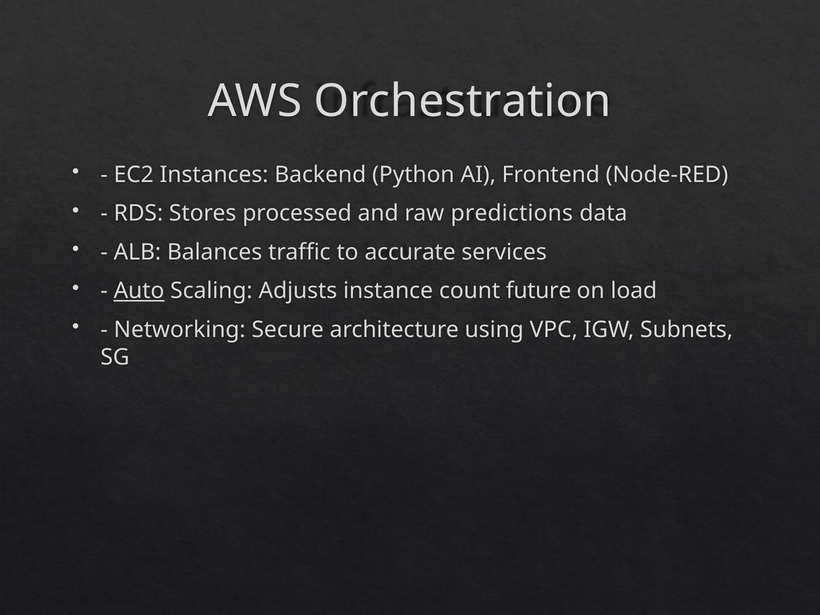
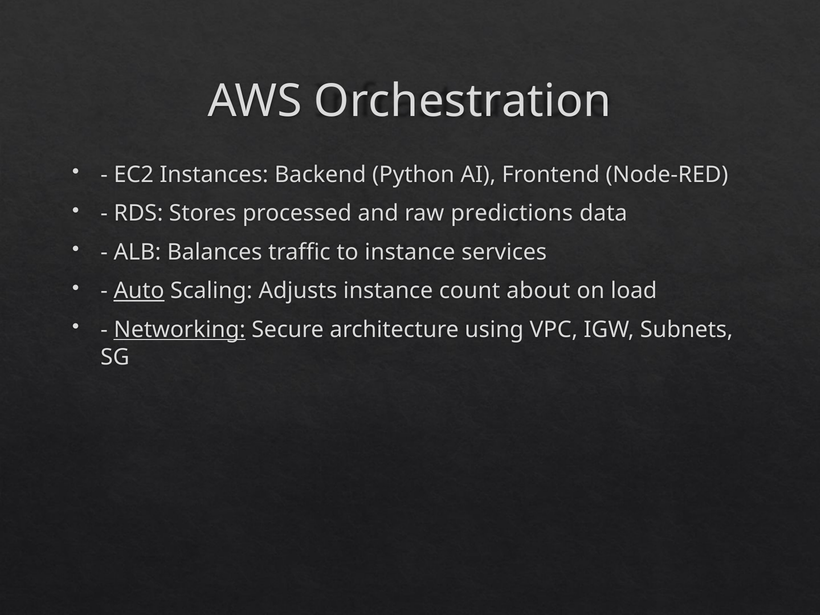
to accurate: accurate -> instance (410, 252)
future: future -> about (538, 291)
Networking underline: none -> present (180, 330)
